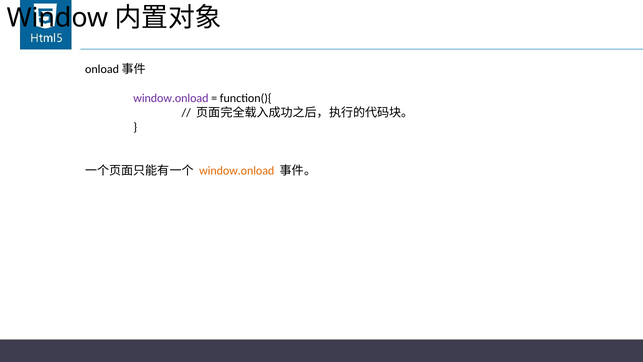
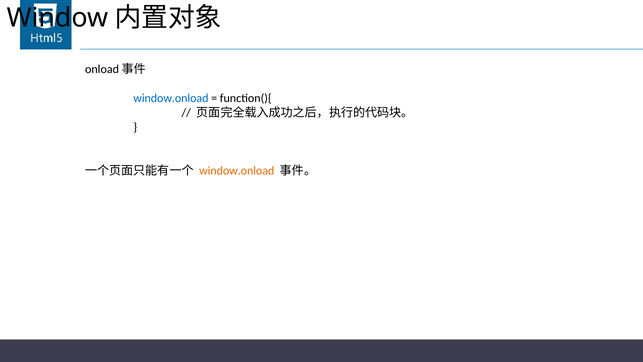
window.onload colour: purple -> blue (171, 98)
